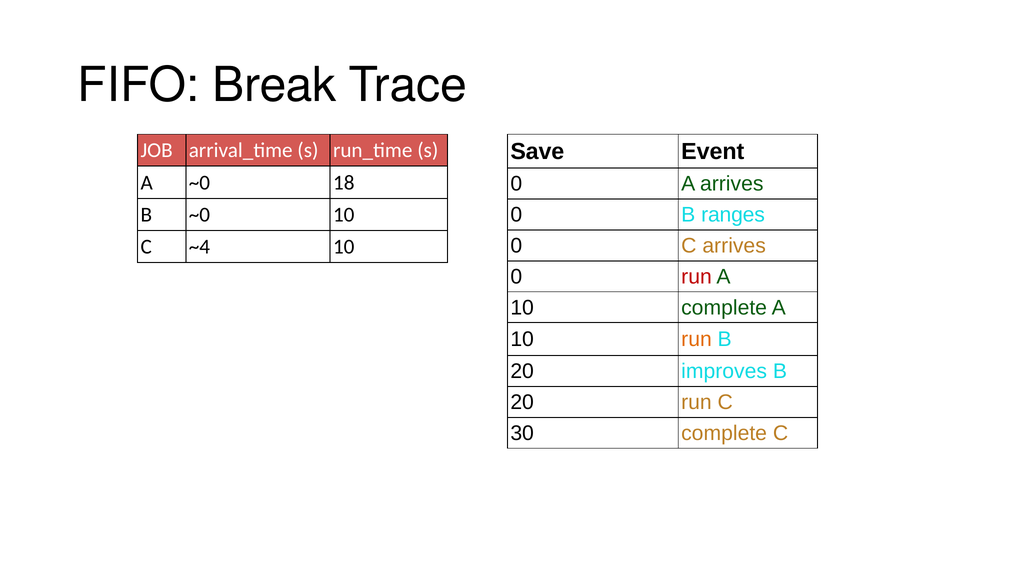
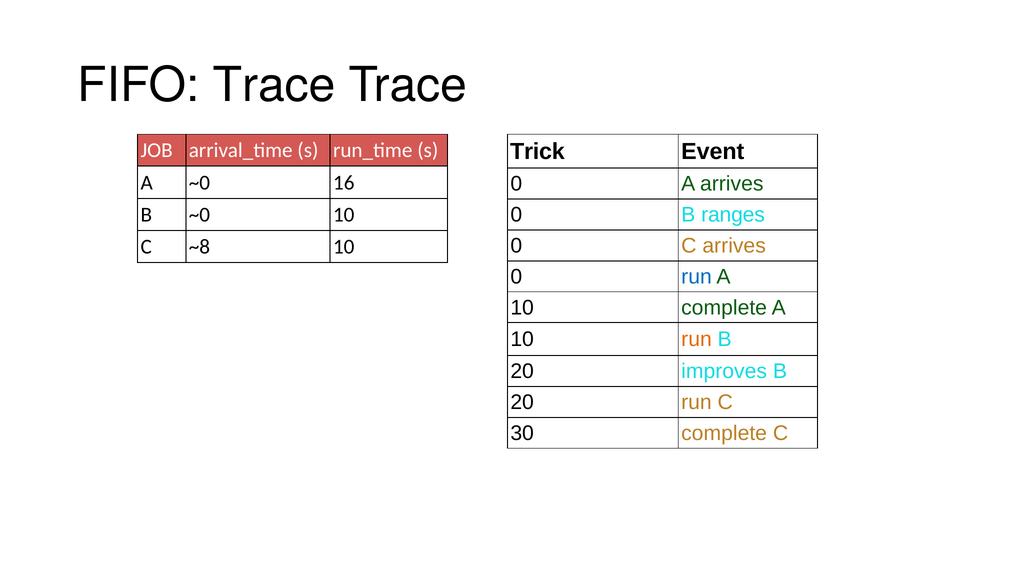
FIFO Break: Break -> Trace (274, 85)
Save: Save -> Trick (537, 152)
18: 18 -> 16 (344, 183)
~4: ~4 -> ~8 (199, 247)
run colour: red -> blue (696, 277)
